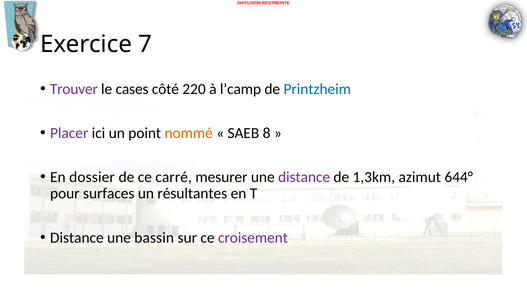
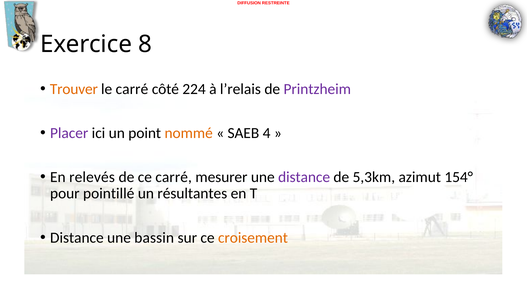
7: 7 -> 8 (145, 44)
Trouver colour: purple -> orange (74, 89)
le cases: cases -> carré (132, 89)
220: 220 -> 224 (194, 89)
l’camp: l’camp -> l’relais (240, 89)
Printzheim colour: blue -> purple (317, 89)
8: 8 -> 4 (267, 133)
dossier: dossier -> relevés (92, 177)
1,3km: 1,3km -> 5,3km (374, 177)
644°: 644° -> 154° (459, 177)
surfaces: surfaces -> pointillé (109, 194)
croisement colour: purple -> orange (253, 238)
